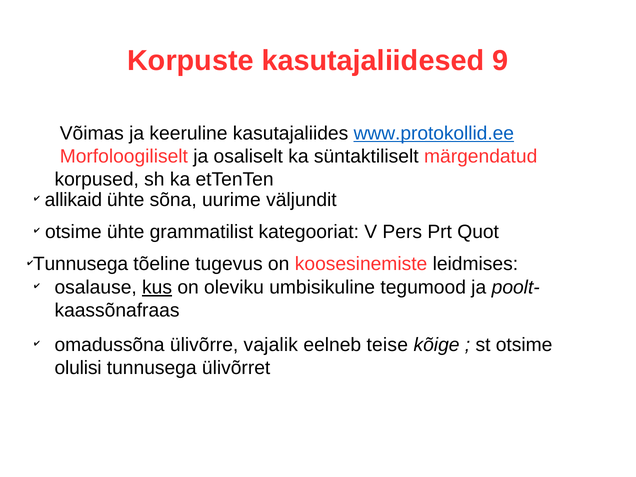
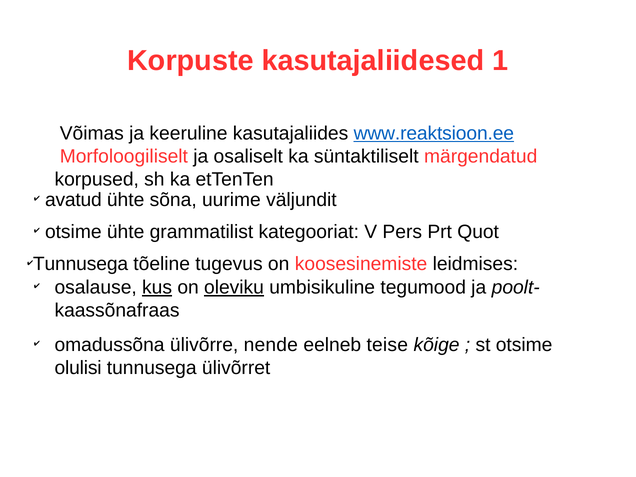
9: 9 -> 1 (500, 61)
www.protokollid.ee: www.protokollid.ee -> www.reaktsioon.ee (434, 133)
allikaid: allikaid -> avatud (73, 200)
oleviku underline: none -> present (234, 287)
vajalik: vajalik -> nende (271, 345)
